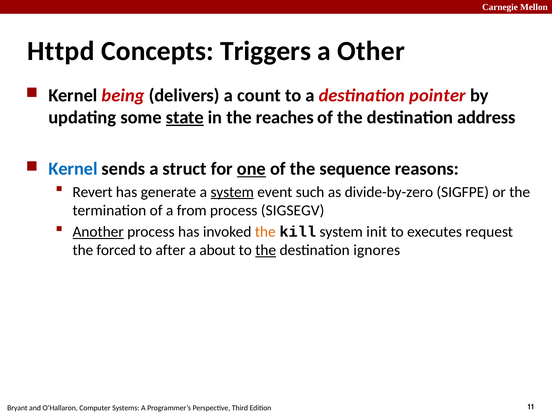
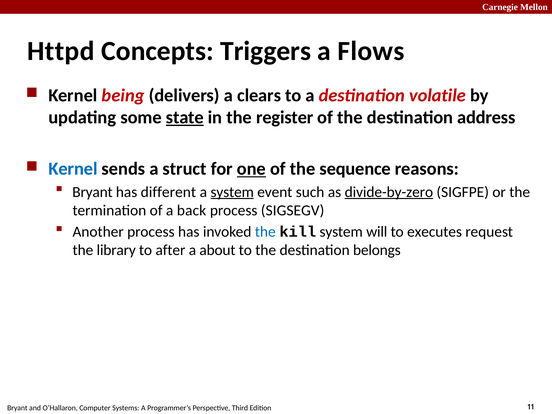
Other: Other -> Flows (371, 51)
count: count -> clears (259, 95)
pointer: pointer -> volatile (438, 95)
reaches: reaches -> register (285, 117)
Revert: Revert -> Bryant (93, 192)
generate: generate -> different (168, 192)
divide-by-zero underline: none -> present (389, 192)
from: from -> back (192, 210)
Another underline: present -> none (98, 232)
the colour: orange -> blue (265, 232)
init: init -> will (377, 232)
forced: forced -> library (116, 250)
the underline: present -> none (266, 250)
ignores: ignores -> belongs (377, 250)
